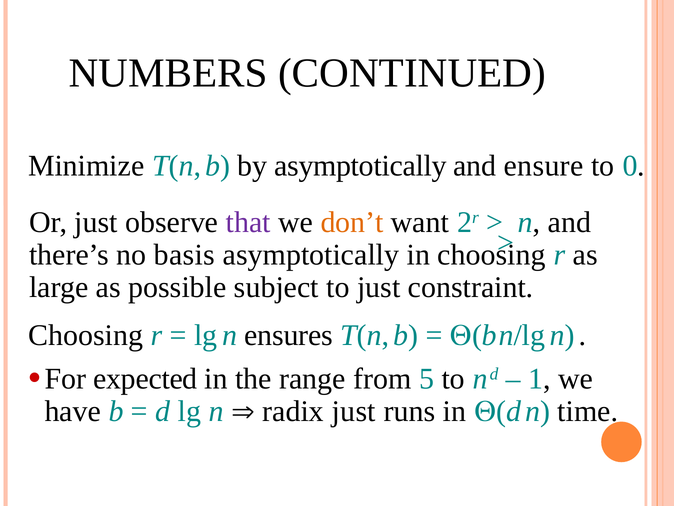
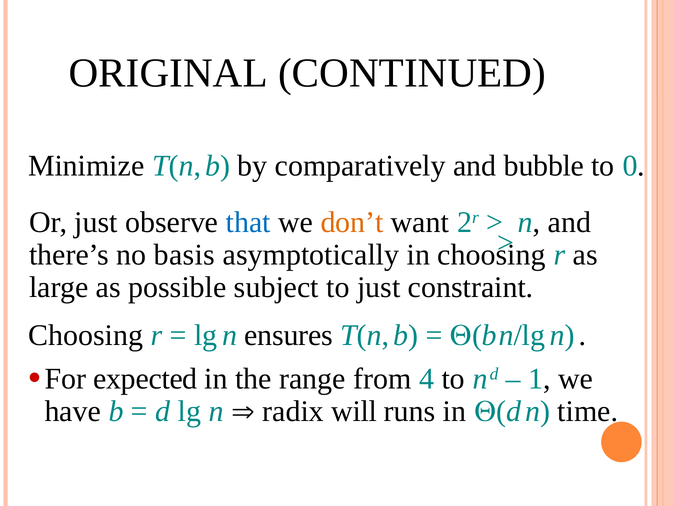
NUMBERS: NUMBERS -> ORIGINAL (168, 73)
by asymptotically: asymptotically -> comparatively (360, 166)
ensure: ensure -> bubble (544, 166)
that colour: purple -> blue (248, 222)
5: 5 -> 4 (427, 378)
radix just: just -> will (354, 411)
